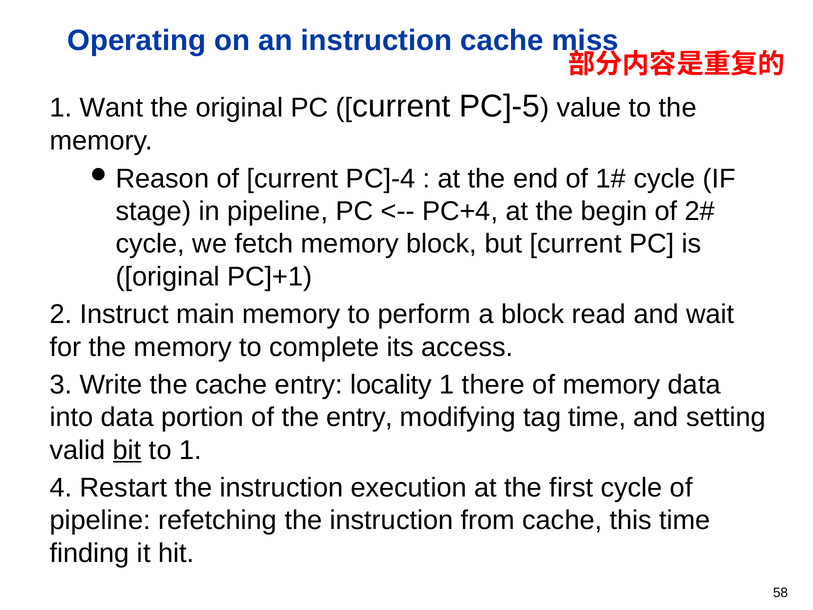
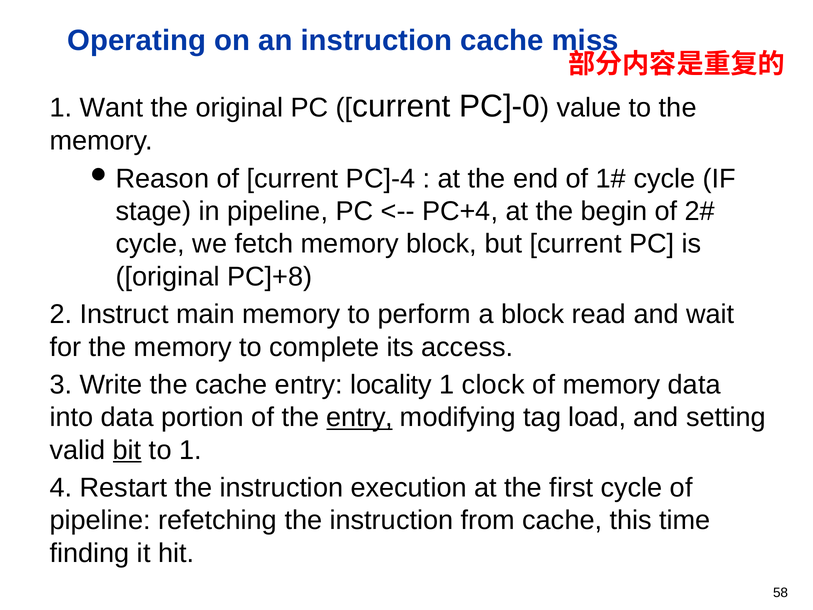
PC]-5: PC]-5 -> PC]-0 (500, 106)
PC]+1: PC]+1 -> PC]+8 (270, 276)
there: there -> clock (493, 385)
entry underline: none -> present (360, 417)
tag time: time -> load (597, 417)
